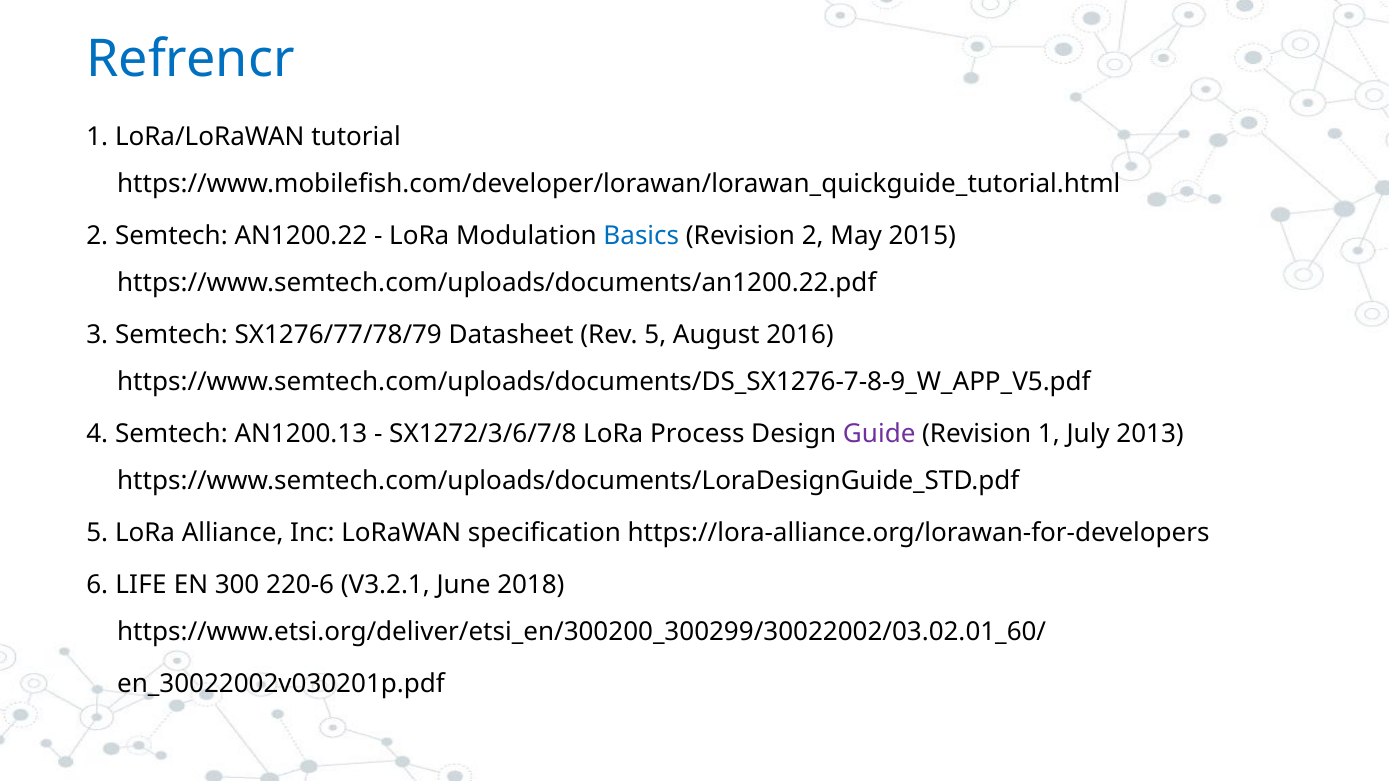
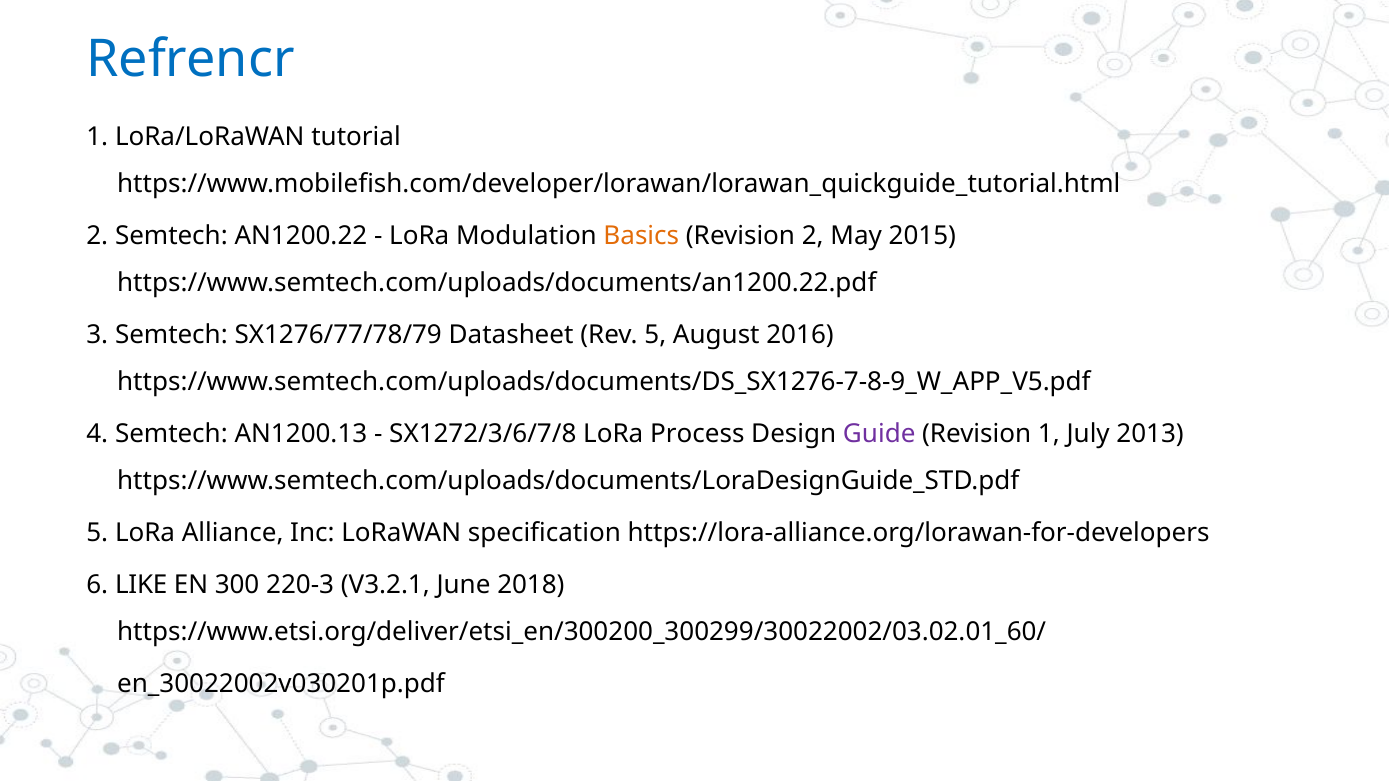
Basics colour: blue -> orange (641, 236)
LIFE: LIFE -> LIKE (141, 585)
220-6: 220-6 -> 220-3 (300, 585)
